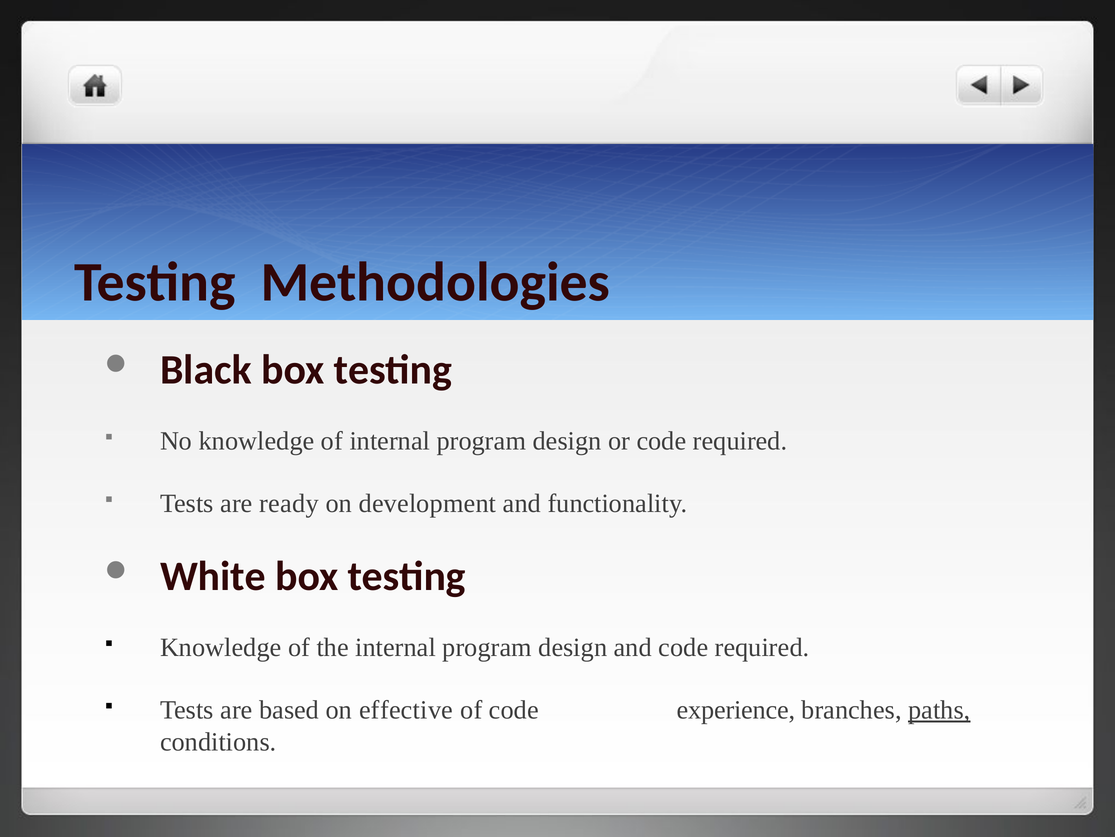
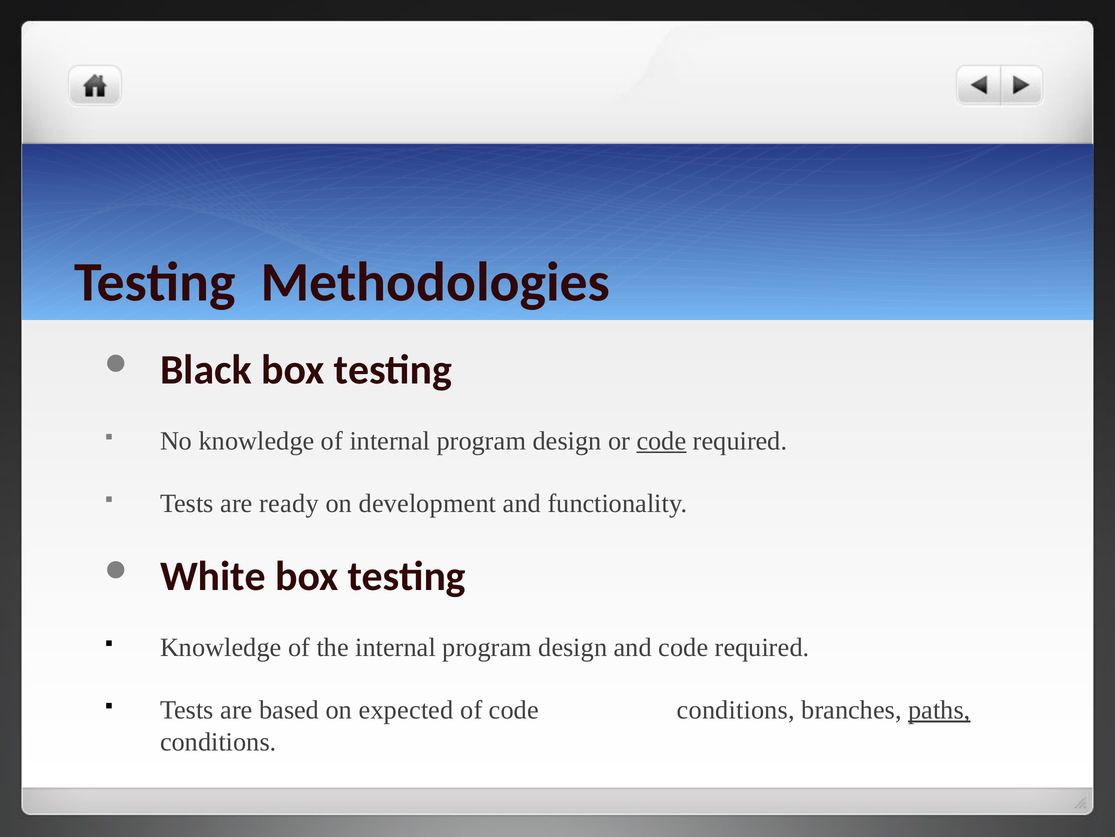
code underline: none -> present (661, 441)
effective: effective -> expected (406, 710)
code experience: experience -> conditions (736, 710)
